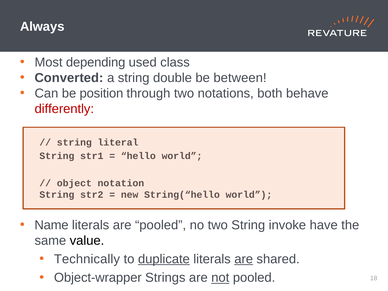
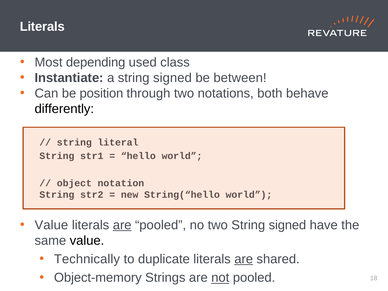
Always: Always -> Literals (42, 27)
Converted: Converted -> Instantiate (69, 78)
a string double: double -> signed (172, 78)
differently colour: red -> black (64, 109)
Name: Name -> Value (51, 225)
are underline: none -> present (122, 225)
two String invoke: invoke -> signed (287, 225)
duplicate underline: present -> none (164, 259)
Object-wrapper: Object-wrapper -> Object-memory (98, 278)
